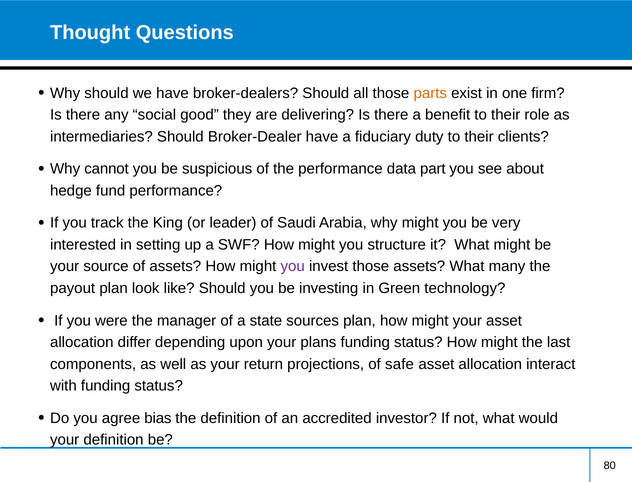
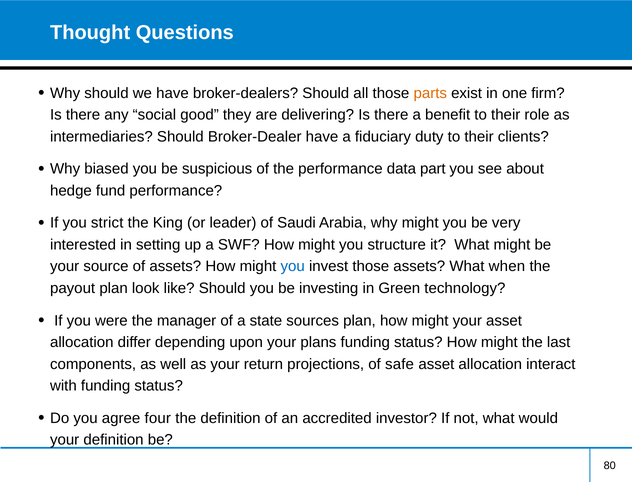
cannot: cannot -> biased (106, 169)
track: track -> strict (107, 223)
you colour: purple -> blue (293, 266)
many: many -> when (507, 266)
bias: bias -> four (158, 418)
